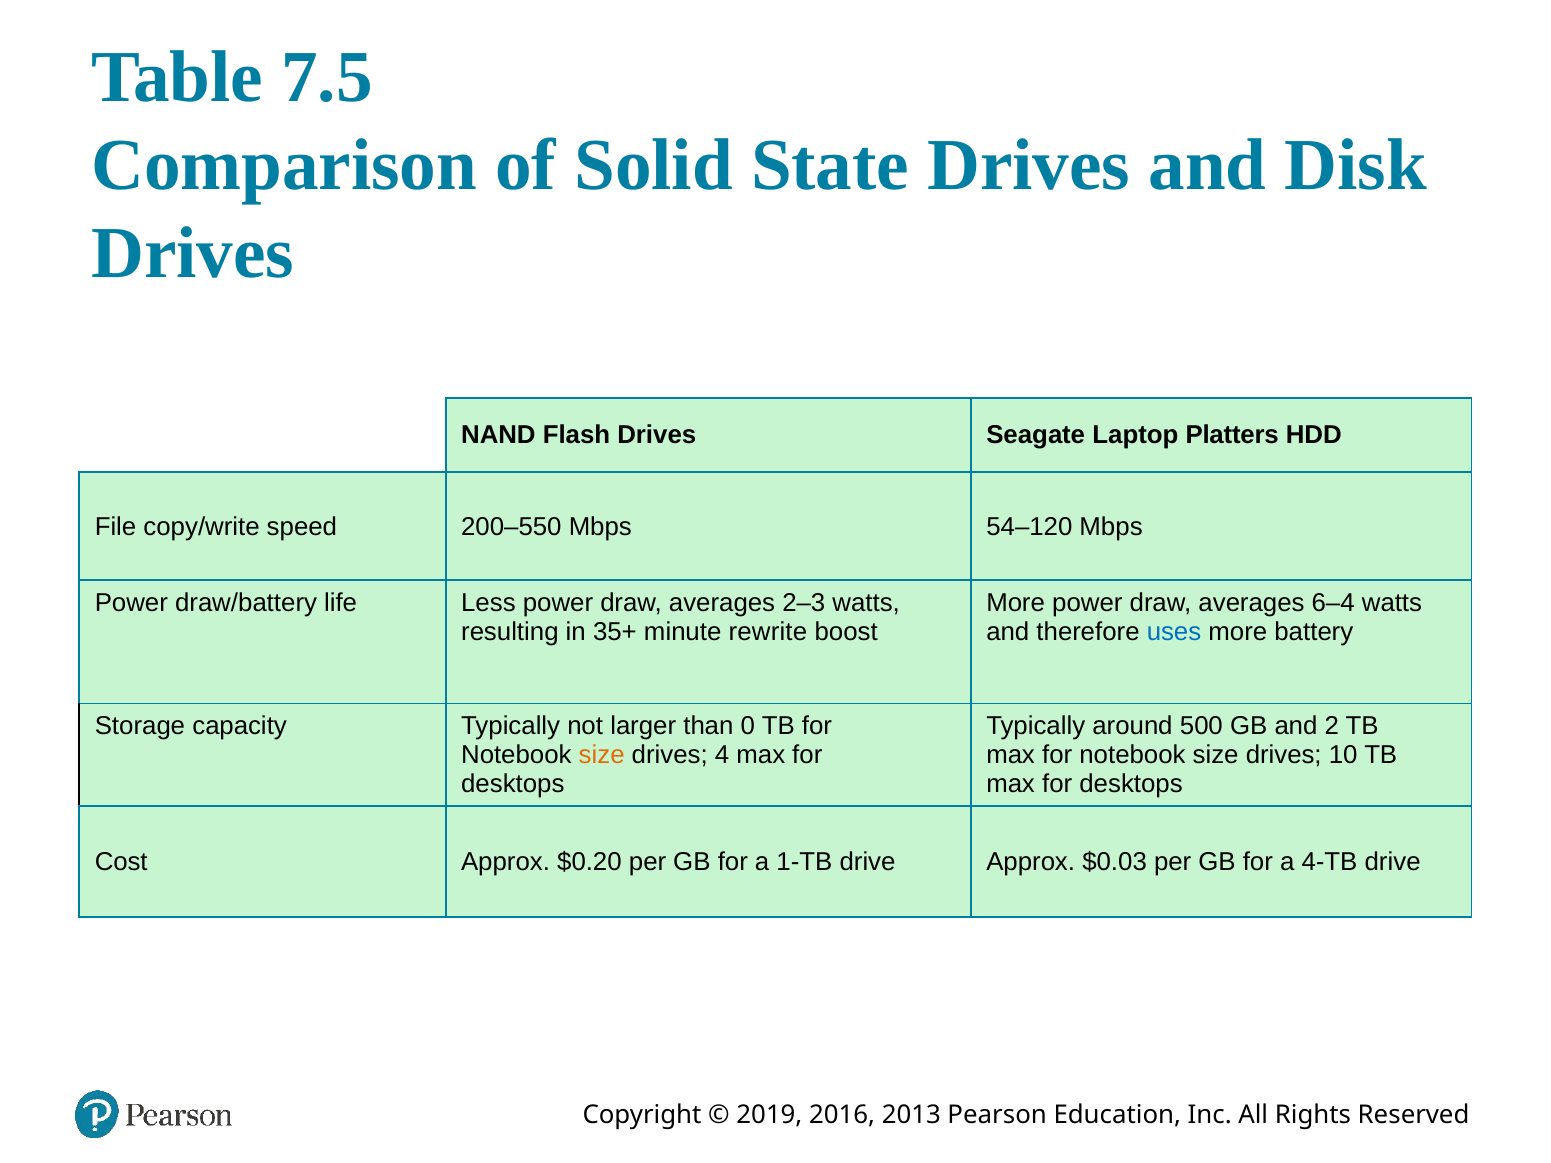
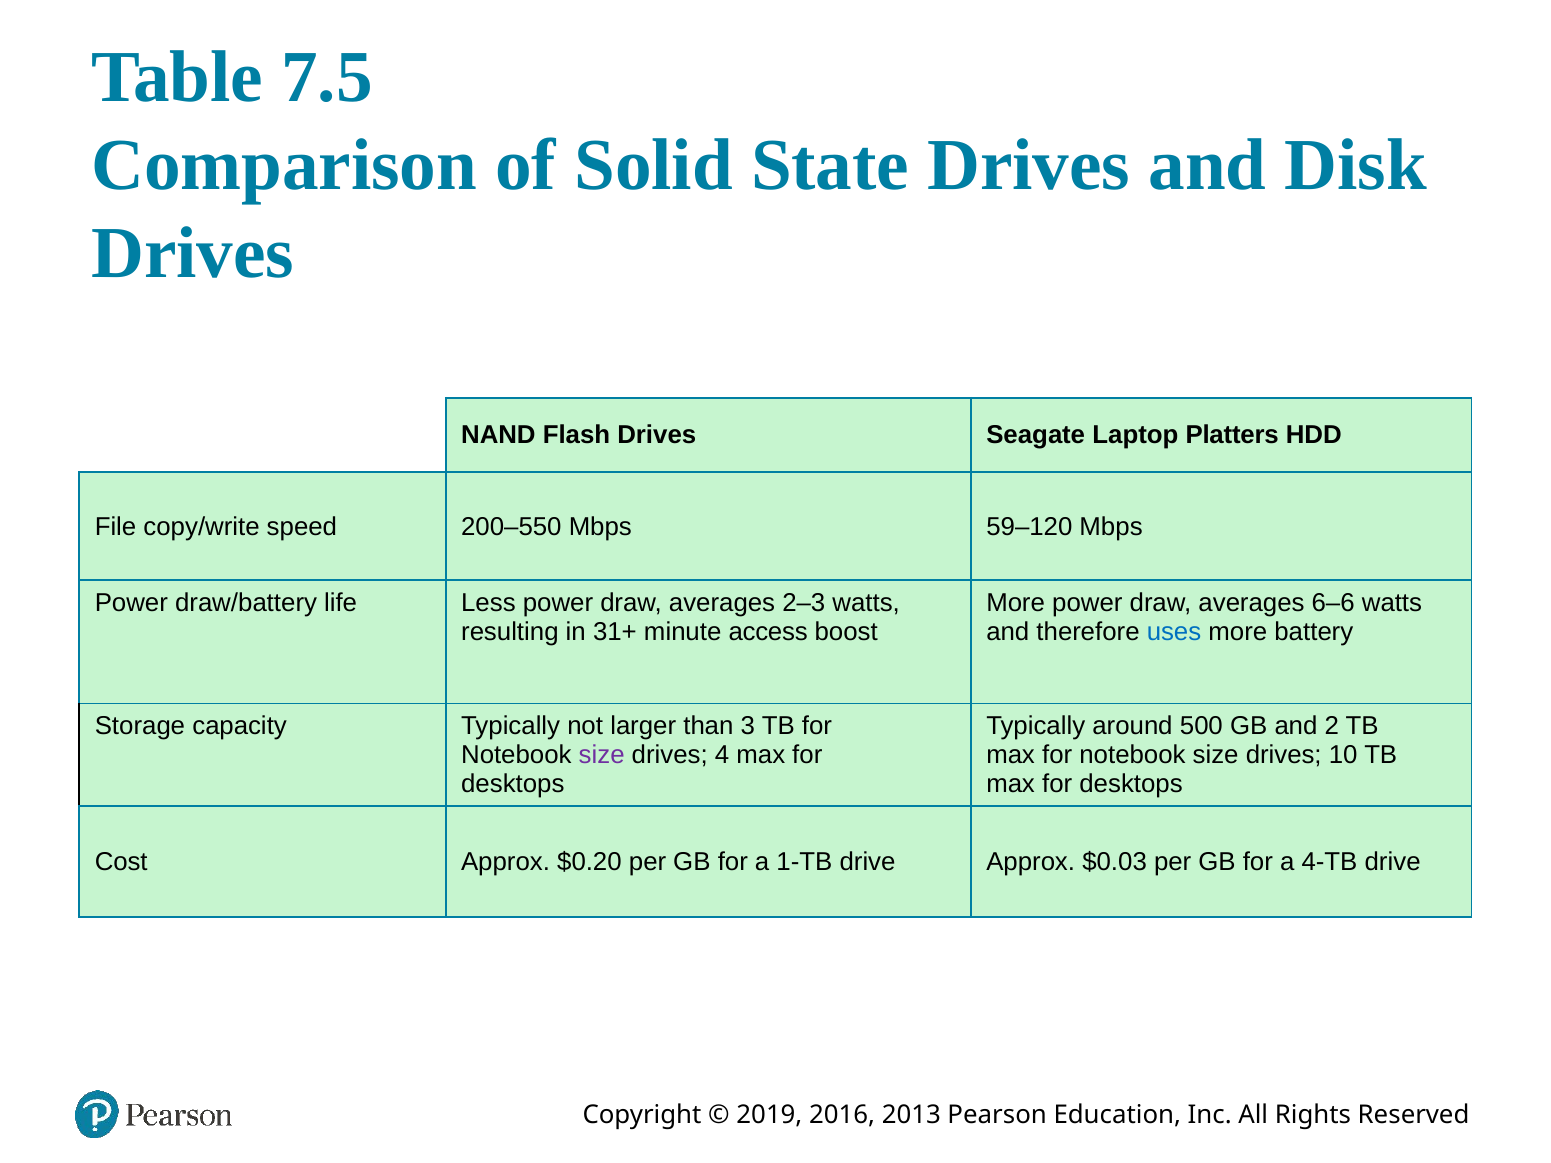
54–120: 54–120 -> 59–120 (1029, 527)
6–4: 6–4 -> 6–6 (1333, 603)
35+: 35+ -> 31+ (615, 632)
rewrite: rewrite -> access (768, 632)
0: 0 -> 3 (748, 726)
size colour: orange -> purple (602, 755)
